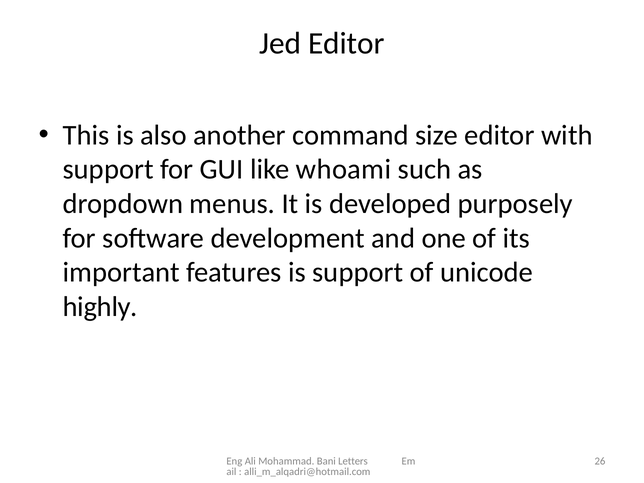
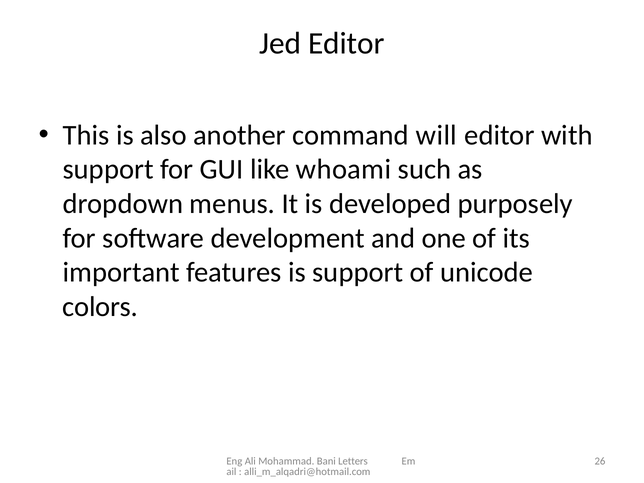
size: size -> will (436, 135)
highly: highly -> colors (100, 307)
